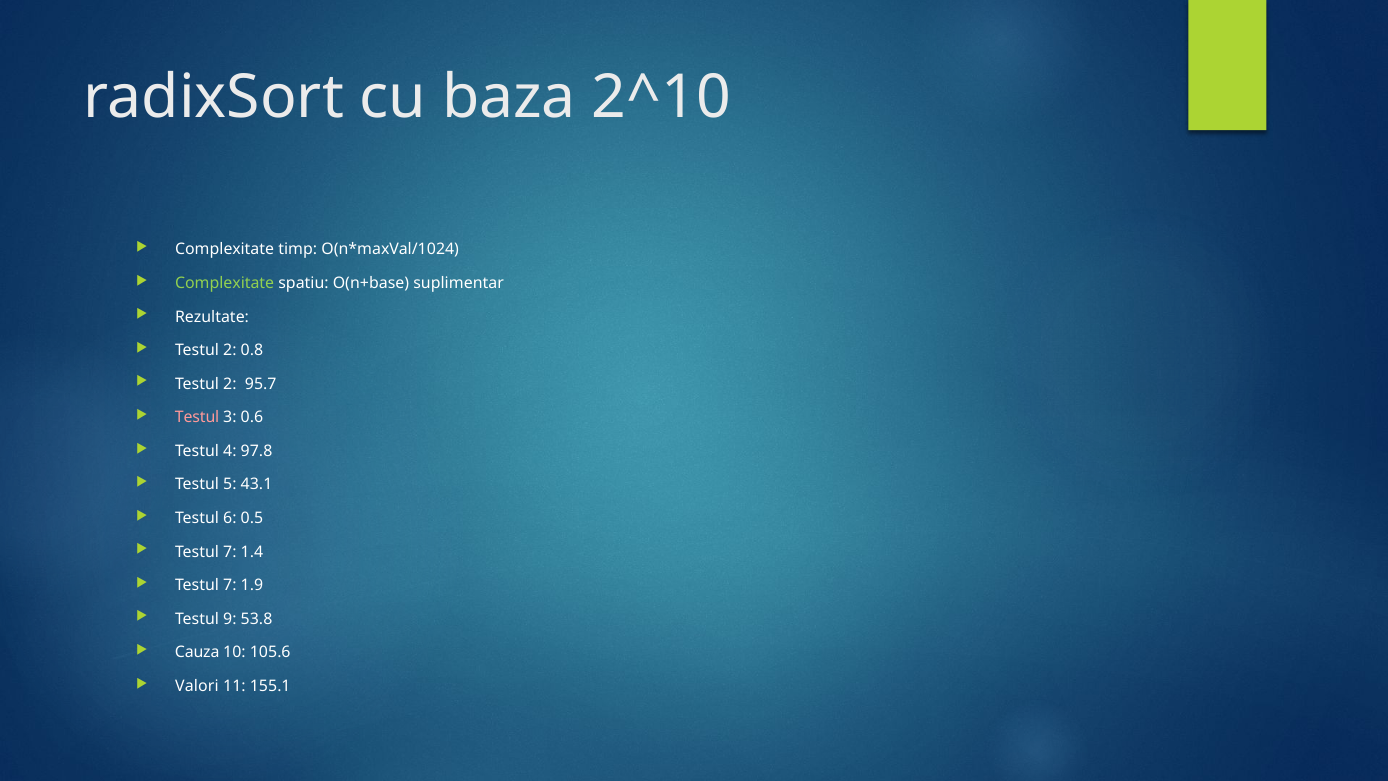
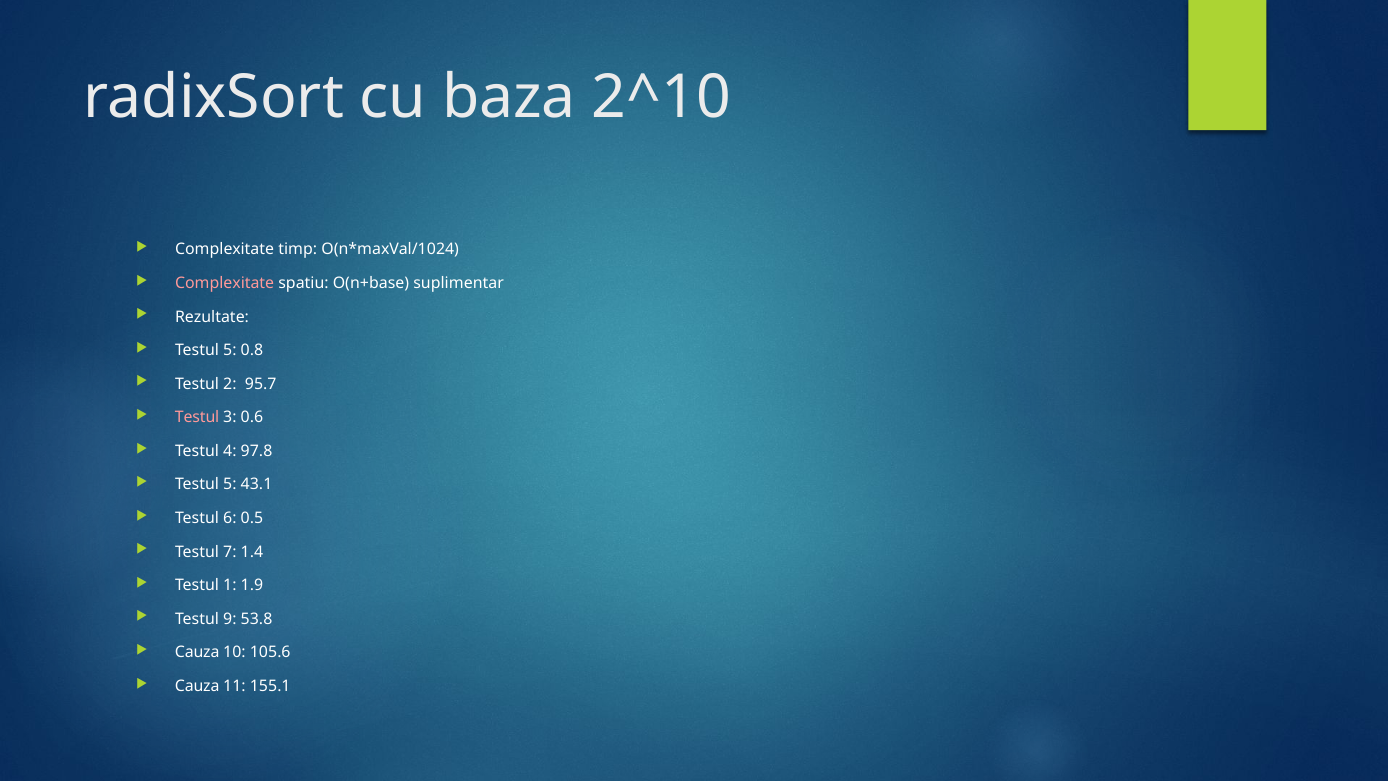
Complexitate colour: light green -> pink (225, 283)
2: 2 -> 5 (230, 350)
7: 7 -> 1 (230, 585)
Valori: Valori -> Cauza (197, 686)
